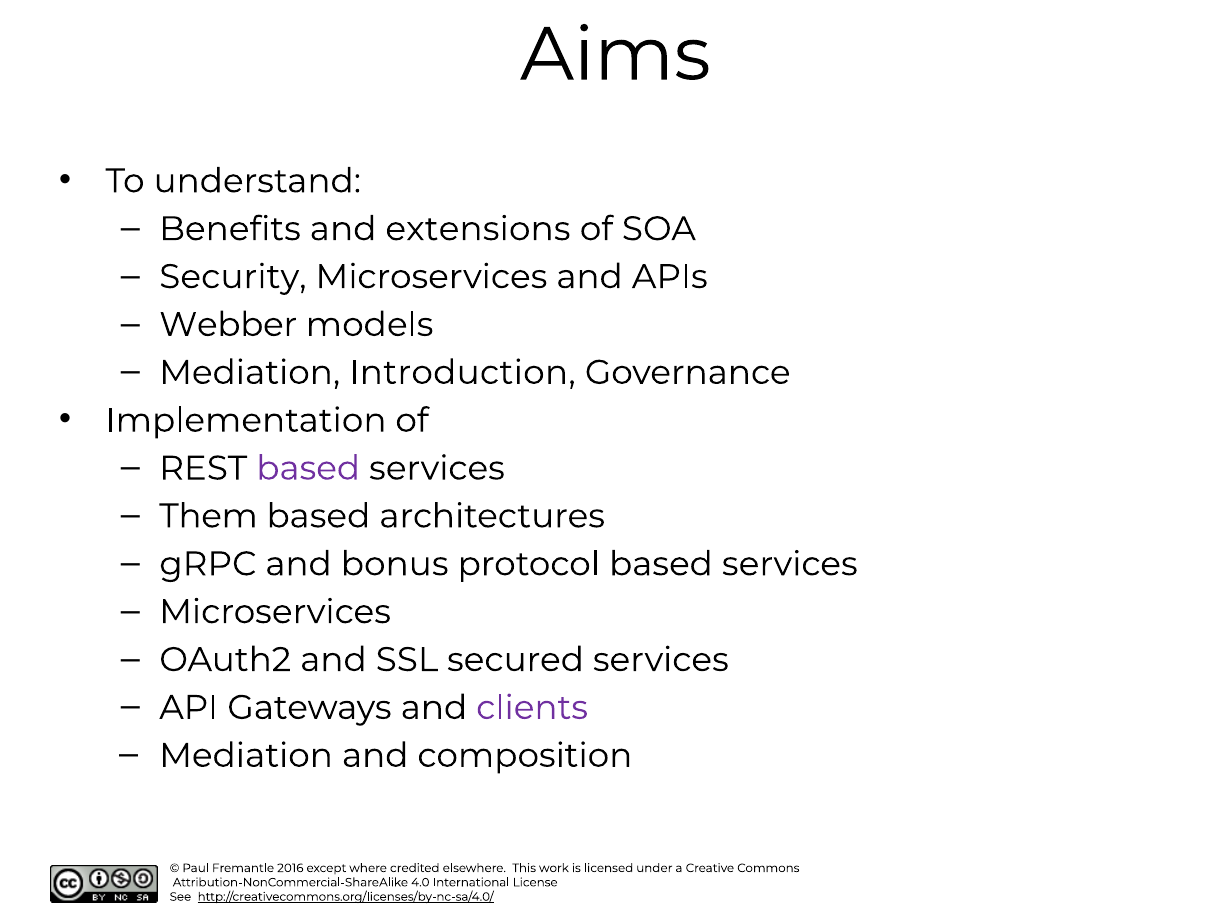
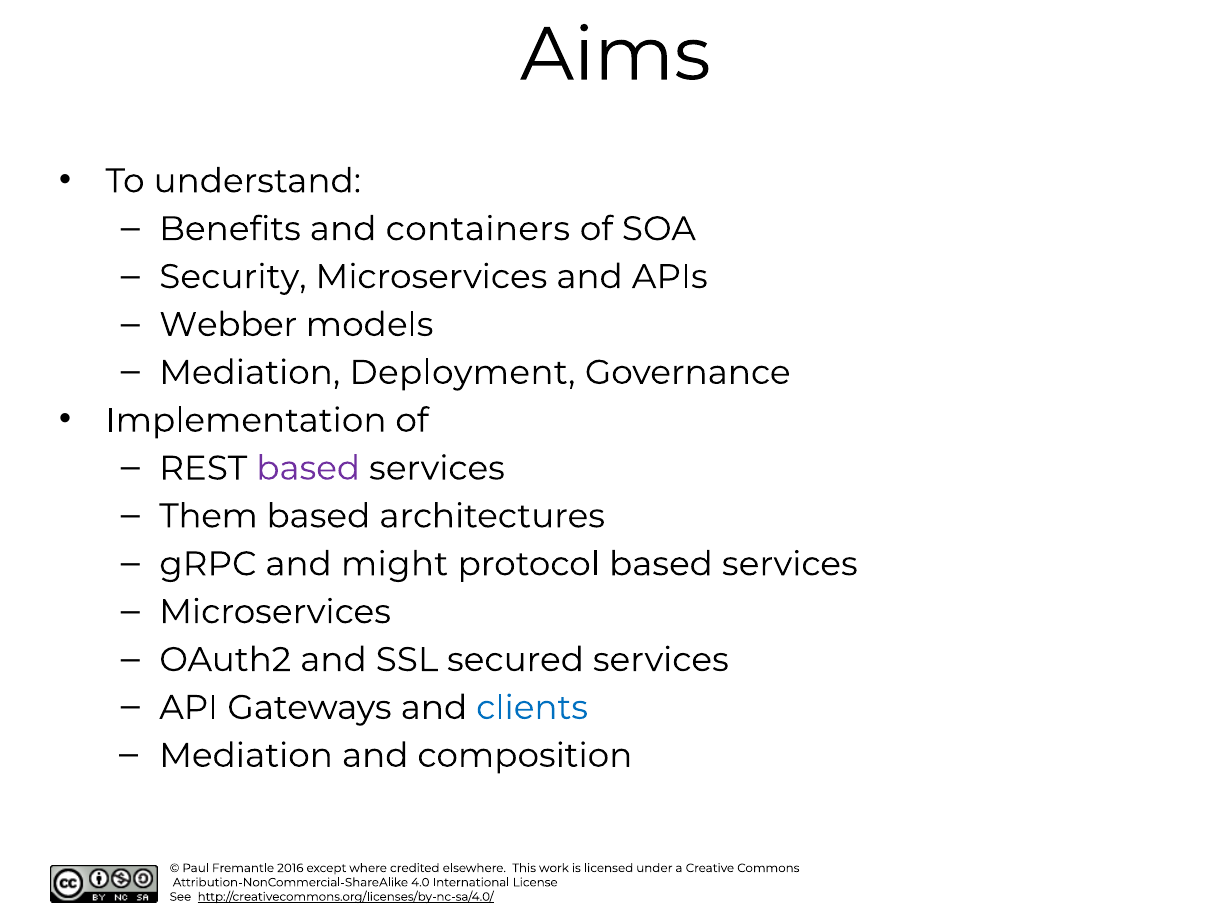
extensions: extensions -> containers (478, 229)
Introduction: Introduction -> Deployment (462, 373)
bonus: bonus -> might (395, 564)
clients colour: purple -> blue (532, 708)
